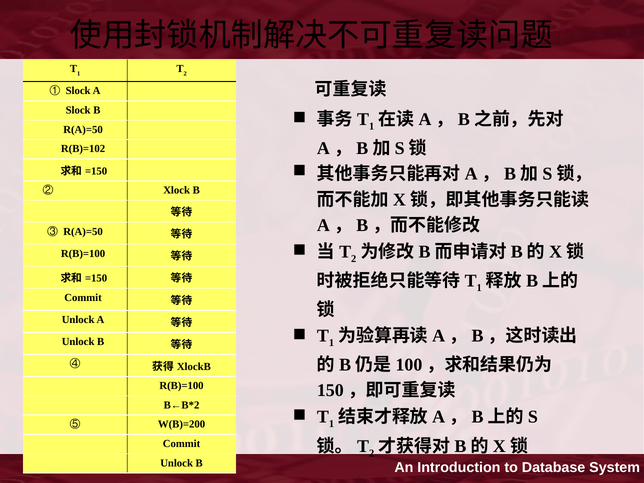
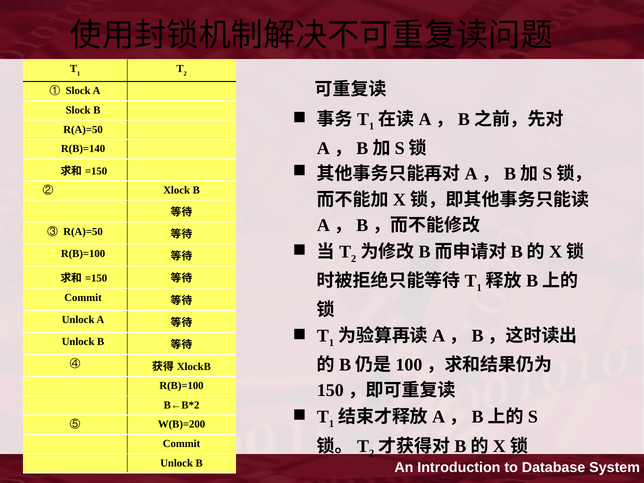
R(B)=102: R(B)=102 -> R(B)=140 (83, 149)
